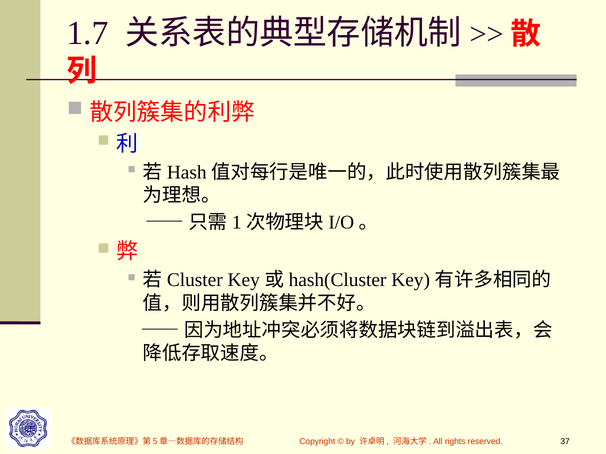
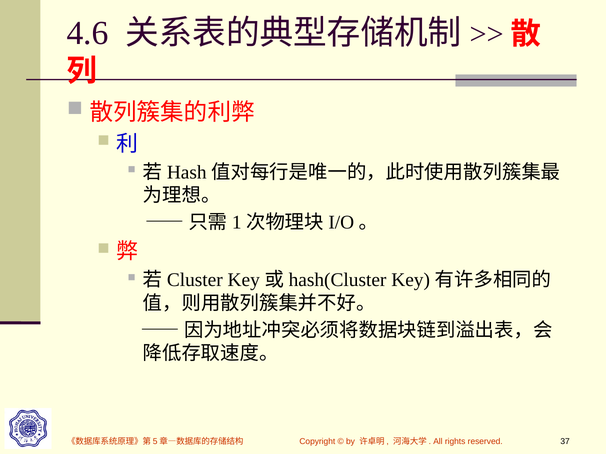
1.7: 1.7 -> 4.6 (88, 33)
